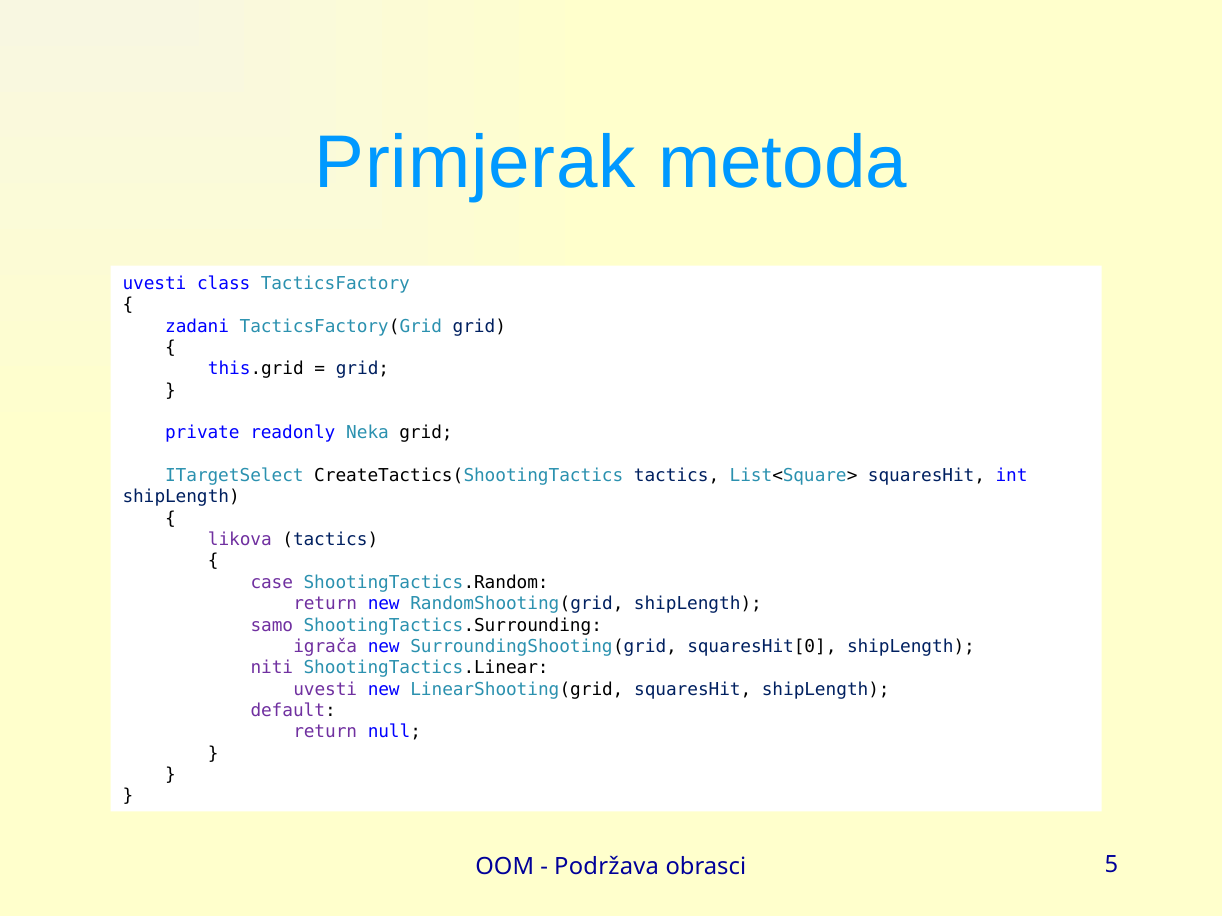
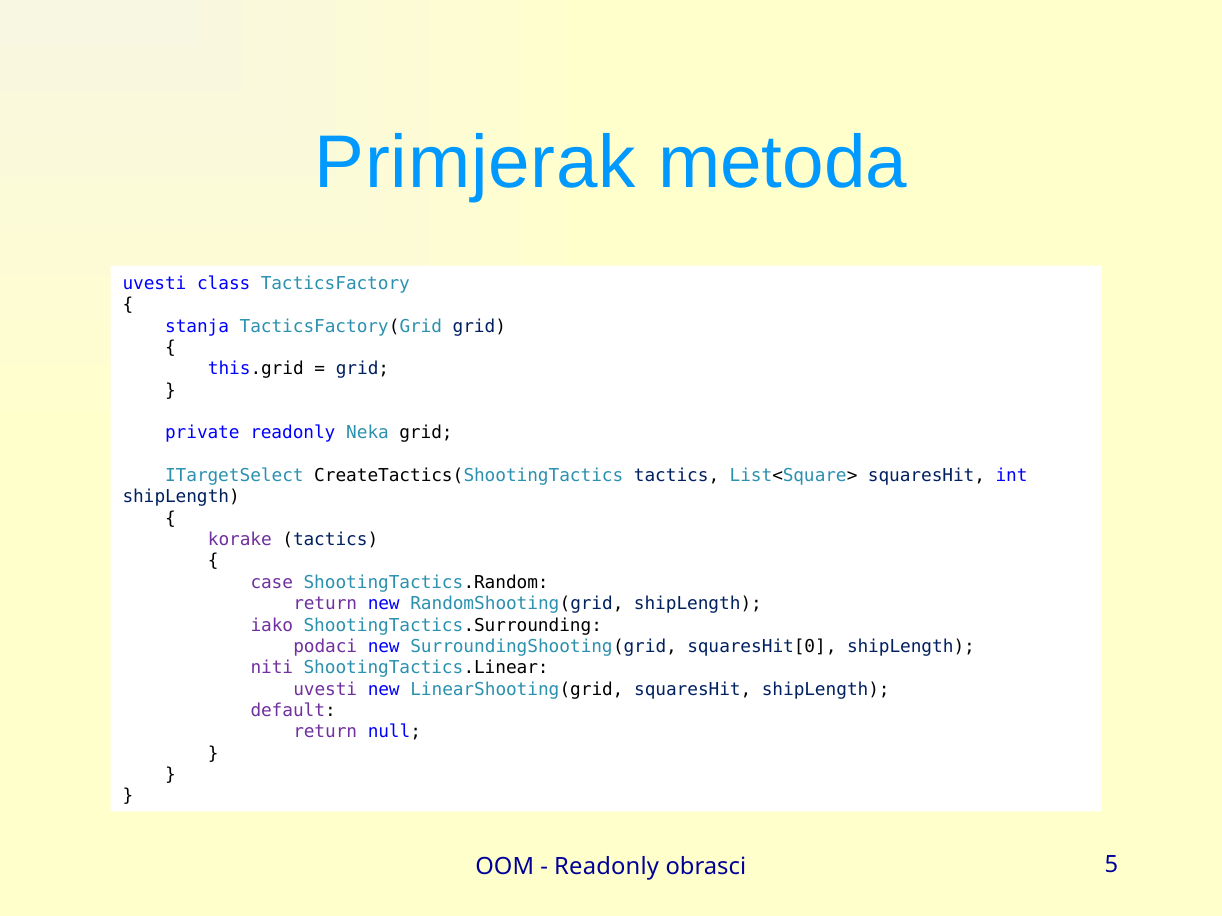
zadani: zadani -> stanja (197, 326)
likova: likova -> korake (240, 540)
samo: samo -> iako (272, 625)
igrača: igrača -> podaci (325, 647)
Podržava: Podržava -> Readonly (607, 867)
